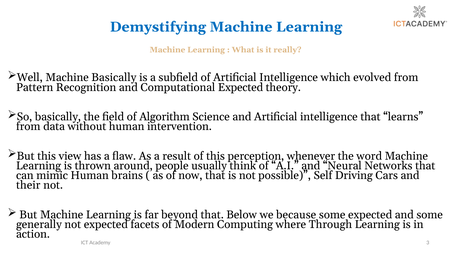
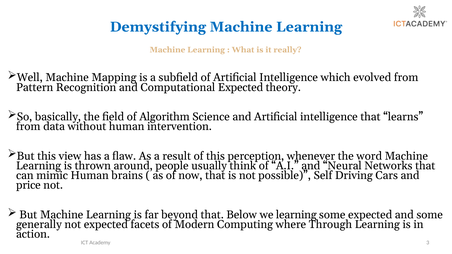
Machine Basically: Basically -> Mapping (114, 78)
their: their -> price (28, 185)
we because: because -> learning (296, 215)
